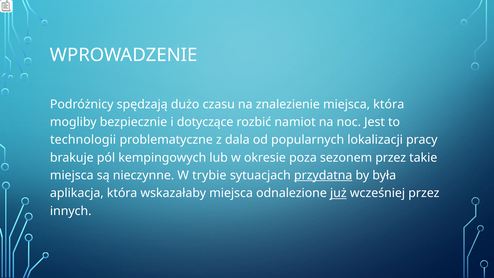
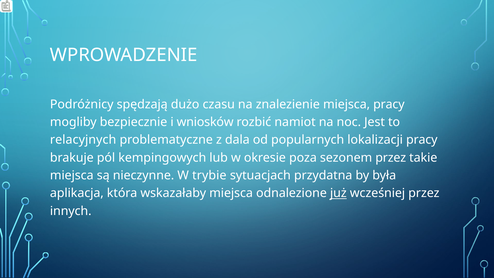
miejsca która: która -> pracy (389, 104)
dotyczące: dotyczące -> wniosków (205, 122)
technologii: technologii -> relacyjnych (83, 140)
przydatna underline: present -> none (323, 175)
